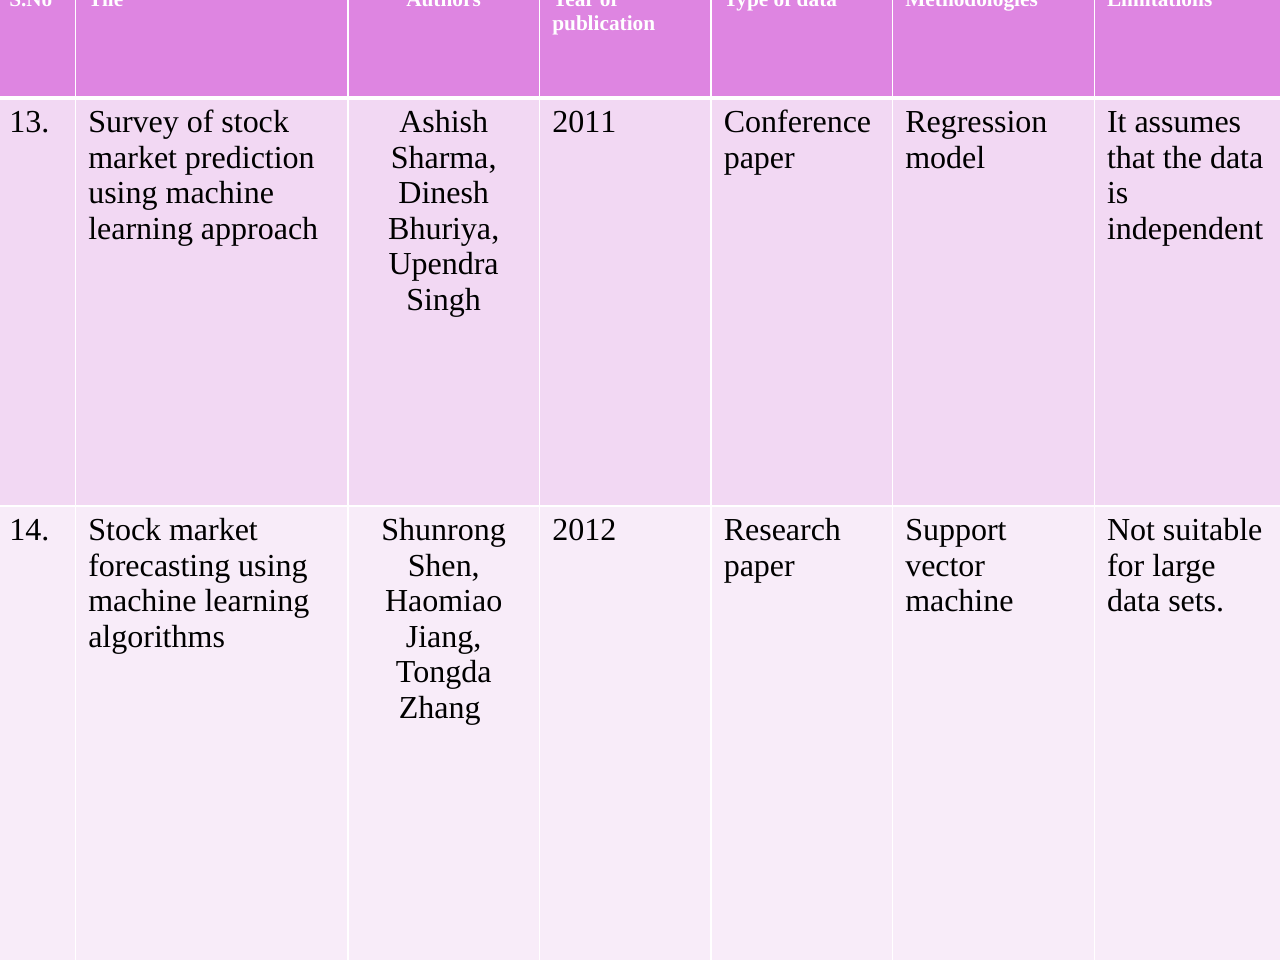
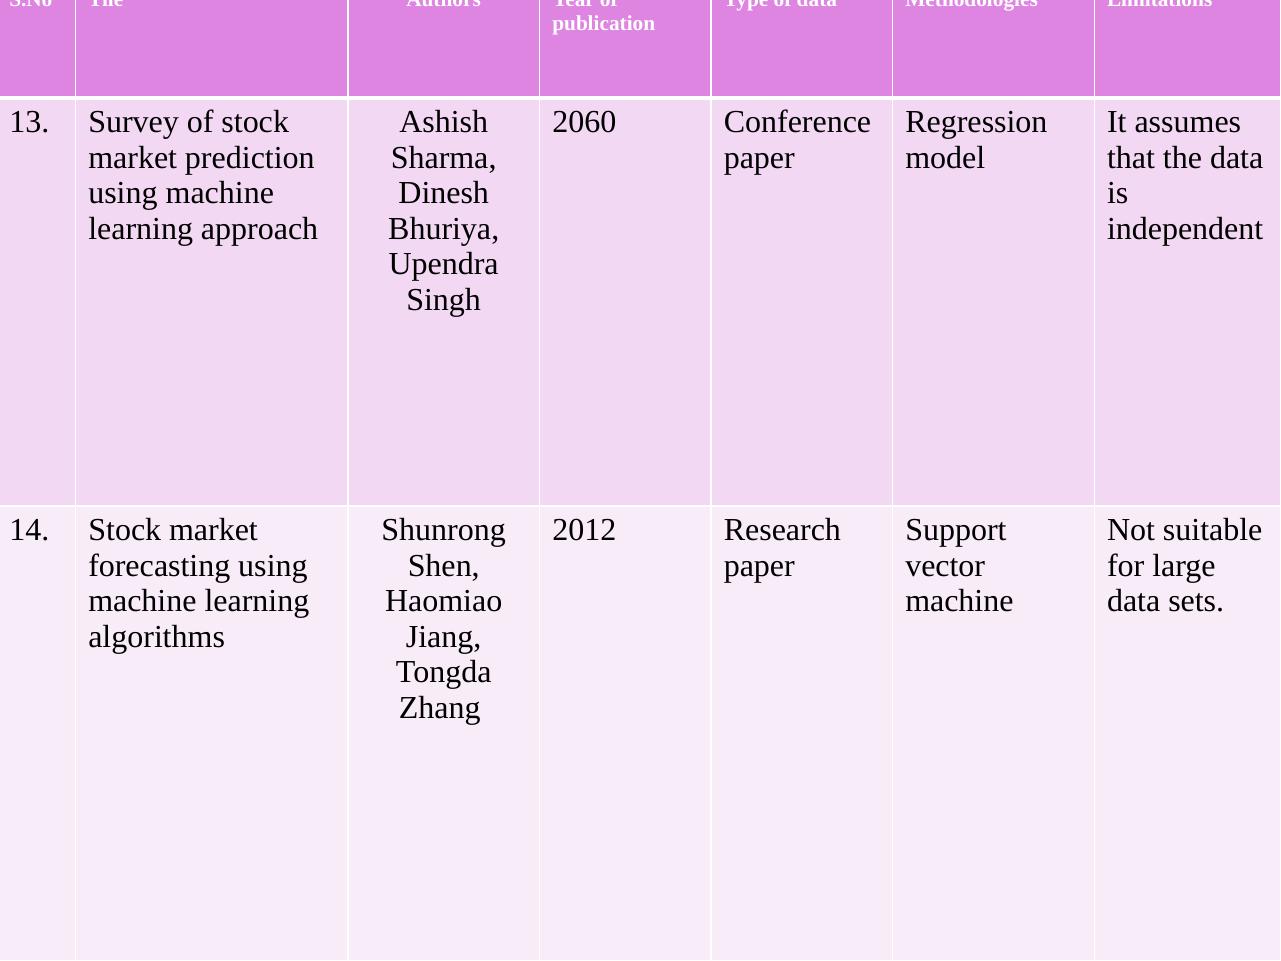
2011: 2011 -> 2060 (584, 122)
